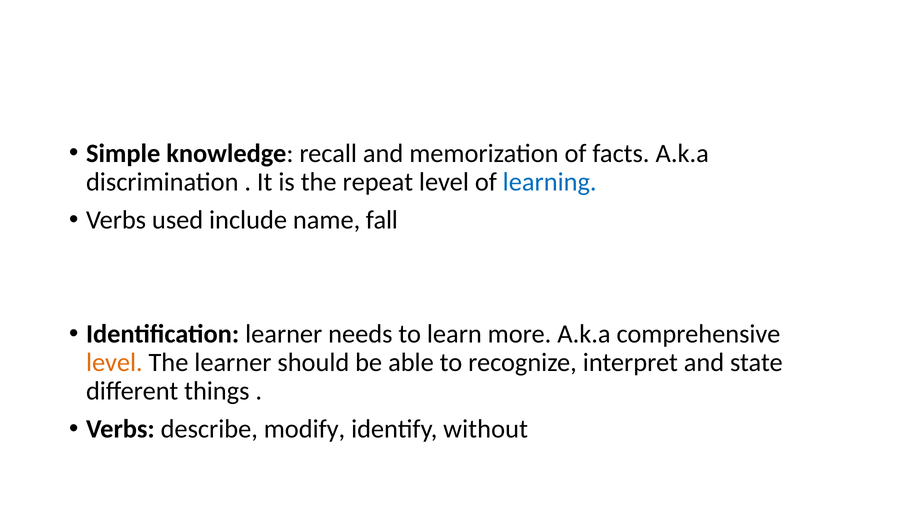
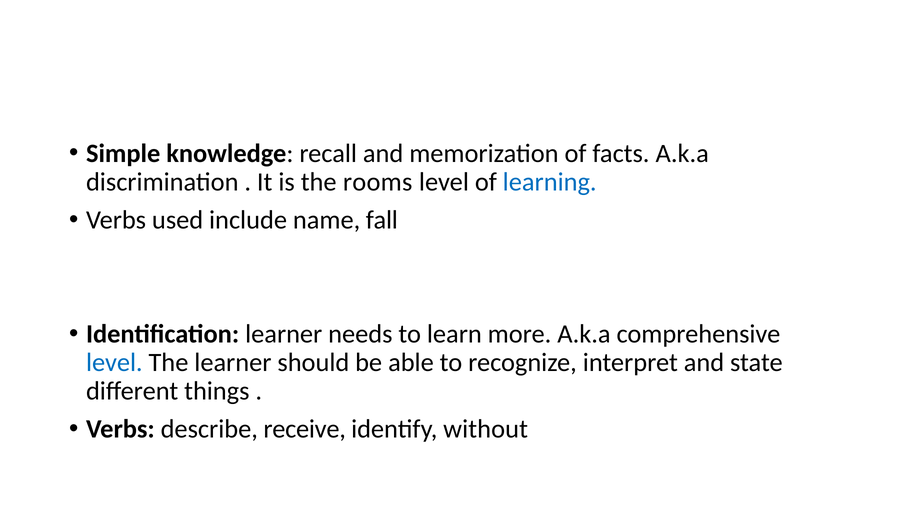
repeat: repeat -> rooms (378, 182)
level colour: orange -> blue (114, 362)
modify: modify -> receive (305, 429)
